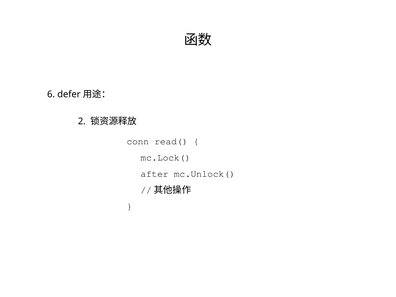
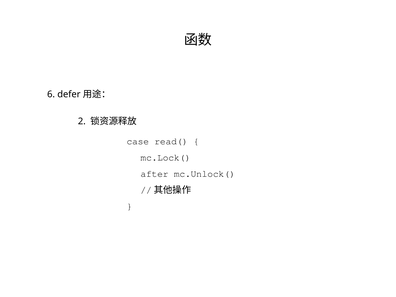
conn: conn -> case (138, 141)
